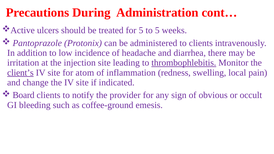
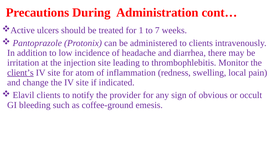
for 5: 5 -> 1 (141, 30)
to 5: 5 -> 7 (157, 30)
thrombophlebitis underline: present -> none (184, 63)
Board: Board -> Elavil (23, 95)
